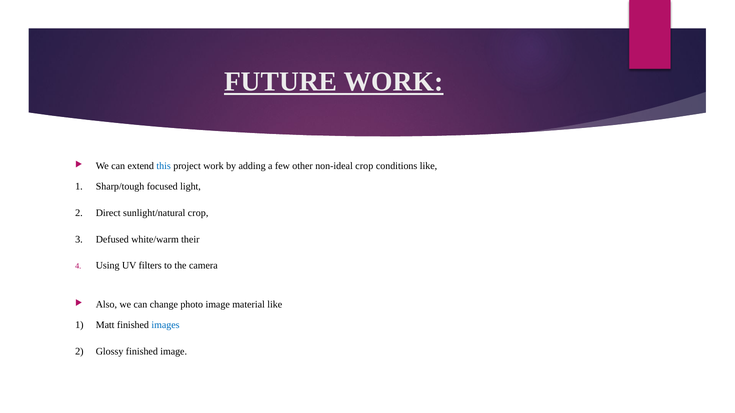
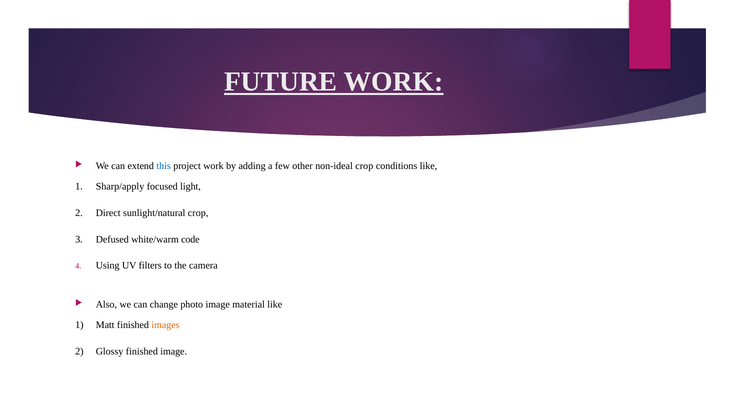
Sharp/tough: Sharp/tough -> Sharp/apply (120, 187)
their: their -> code (190, 240)
images colour: blue -> orange (166, 325)
